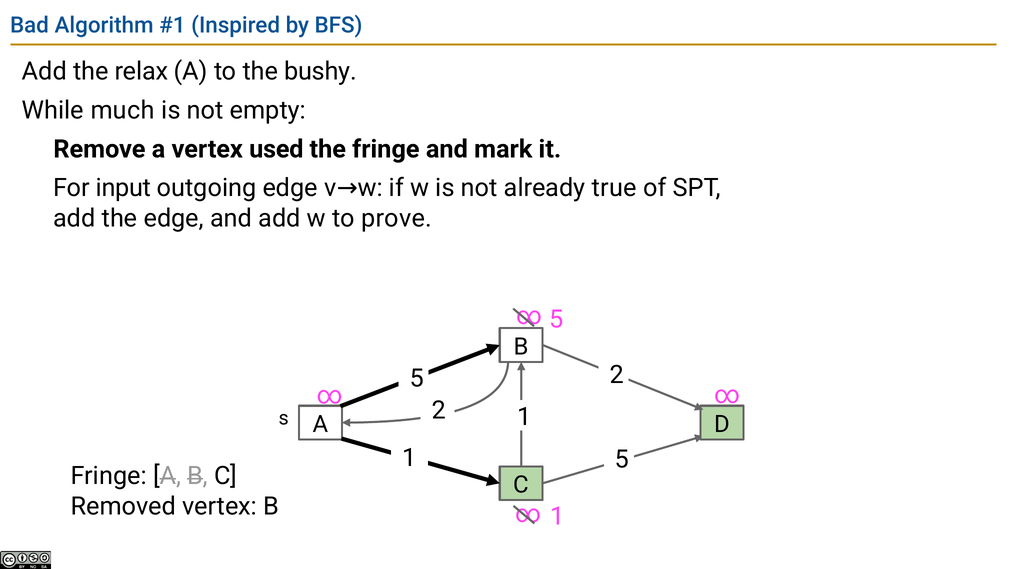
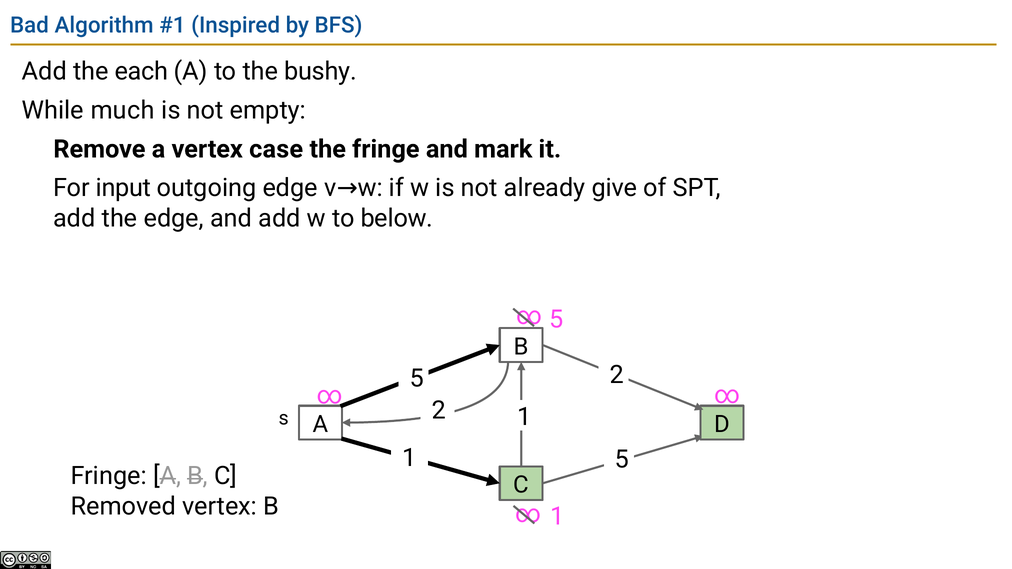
relax: relax -> each (141, 72)
used: used -> case (276, 149)
true: true -> give (614, 188)
prove: prove -> below (397, 218)
